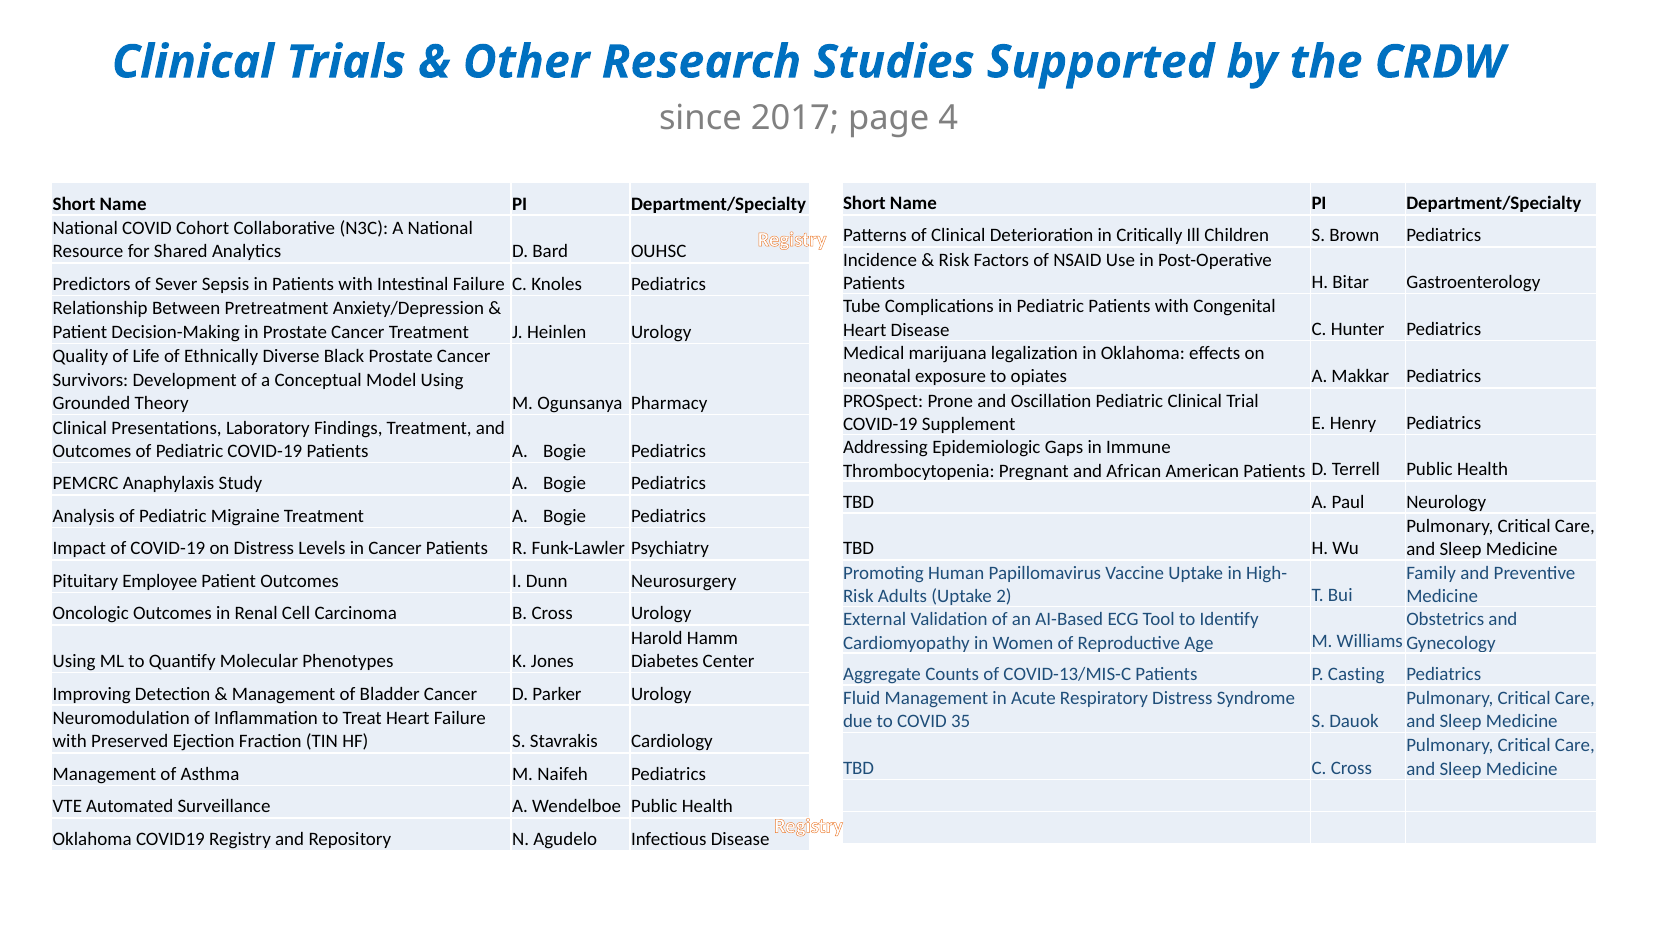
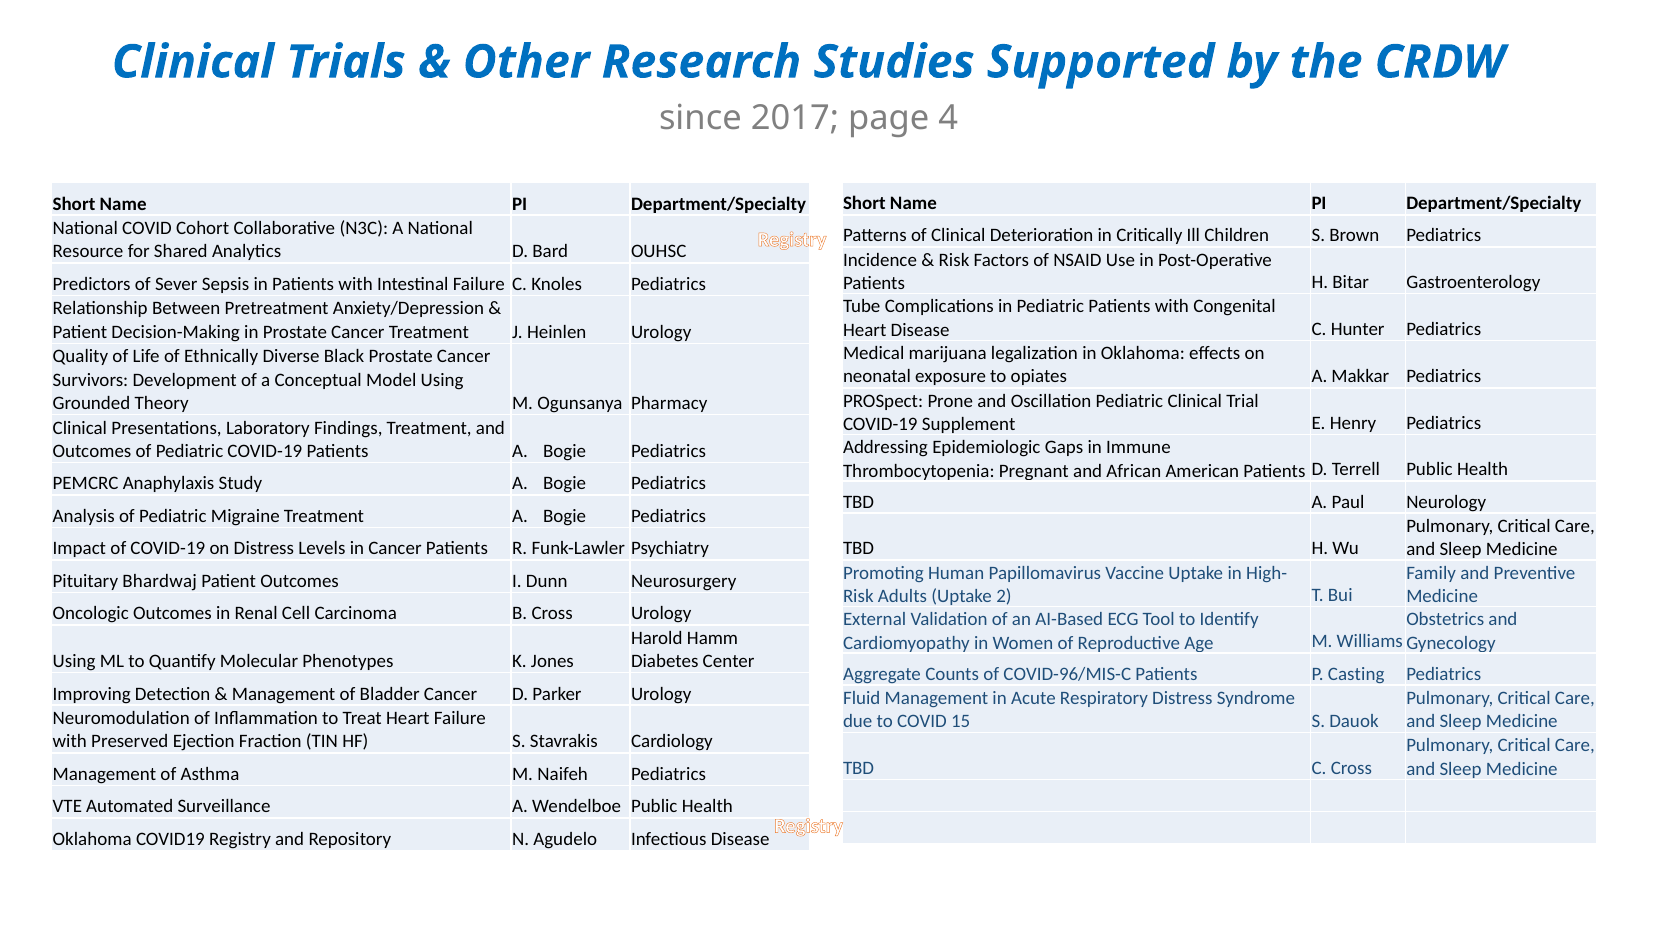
Employee: Employee -> Bhardwaj (160, 581)
COVID-13/MIS-C: COVID-13/MIS-C -> COVID-96/MIS-C (1067, 674)
35: 35 -> 15 (961, 722)
